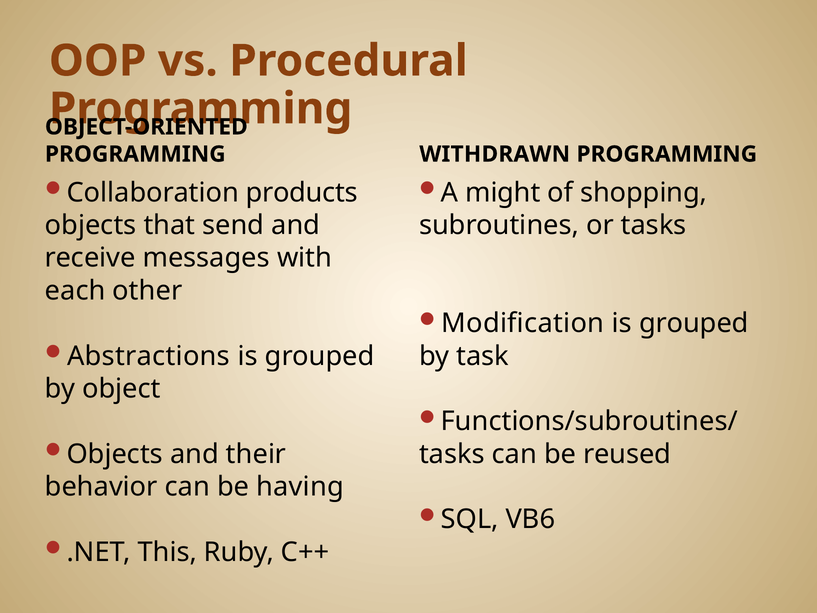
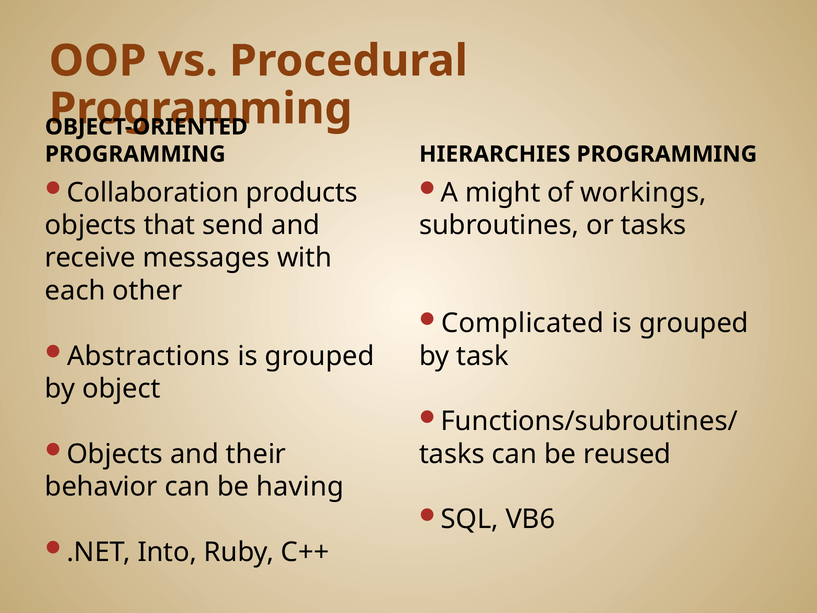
WITHDRAWN: WITHDRAWN -> HIERARCHIES (495, 154)
shopping: shopping -> workings (644, 192)
Modification: Modification -> Complicated (523, 323)
This: This -> Into (167, 552)
